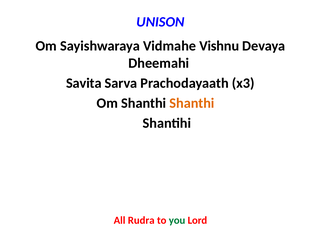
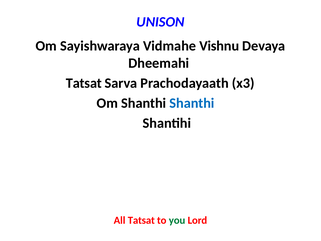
Savita: Savita -> Tatsat (84, 83)
Shanthi colour: orange -> blue (192, 103)
All Rudra: Rudra -> Tatsat (141, 220)
